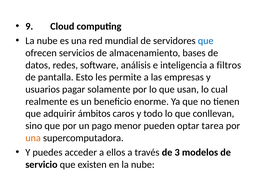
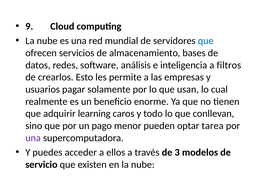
pantalla: pantalla -> crearlos (56, 77)
ámbitos: ámbitos -> learning (94, 114)
una colour: orange -> purple (33, 138)
